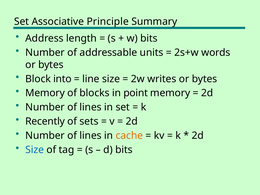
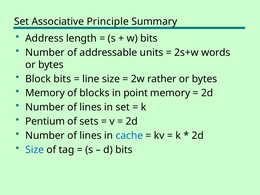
Block into: into -> bits (62, 79)
writes: writes -> rather (162, 79)
Recently: Recently -> Pentium (45, 121)
cache colour: orange -> blue (129, 136)
